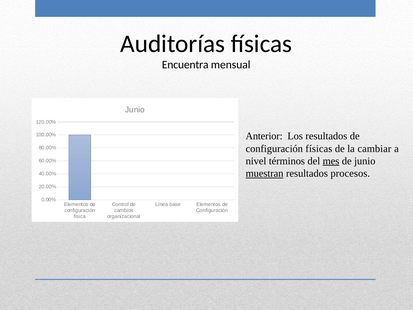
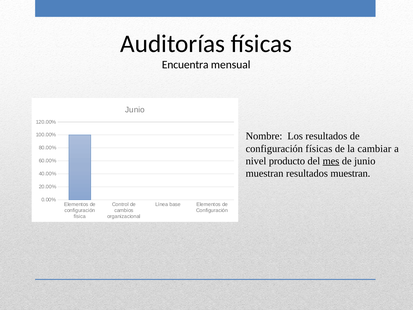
Anterior: Anterior -> Nombre (264, 136)
términos: términos -> producto (287, 161)
muestran underline: present -> none (265, 173)
resultados procesos: procesos -> muestran (350, 173)
